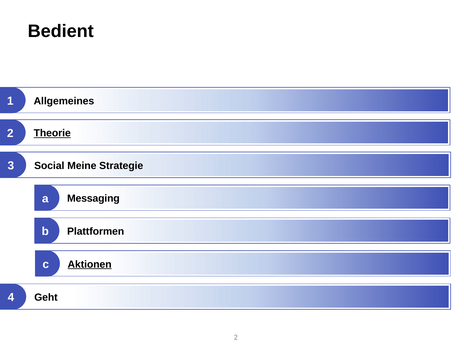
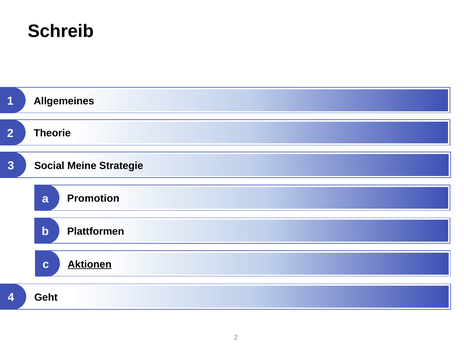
Bedient: Bedient -> Schreib (61, 31)
Theorie underline: present -> none (52, 133)
Messaging: Messaging -> Promotion (93, 199)
